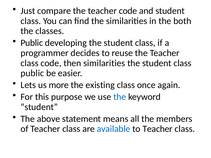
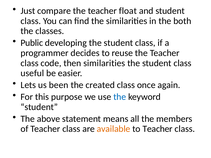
teacher code: code -> float (128, 11)
public: public -> useful (32, 73)
more: more -> been (59, 85)
existing: existing -> created (100, 85)
available colour: blue -> orange (114, 129)
